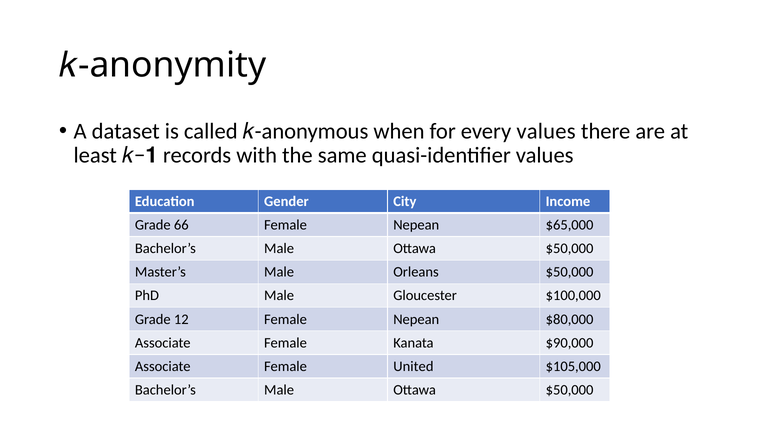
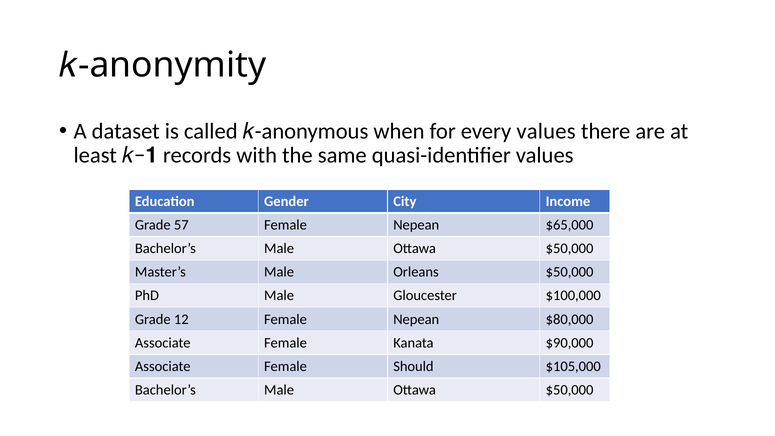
66: 66 -> 57 (181, 225)
United: United -> Should (413, 366)
